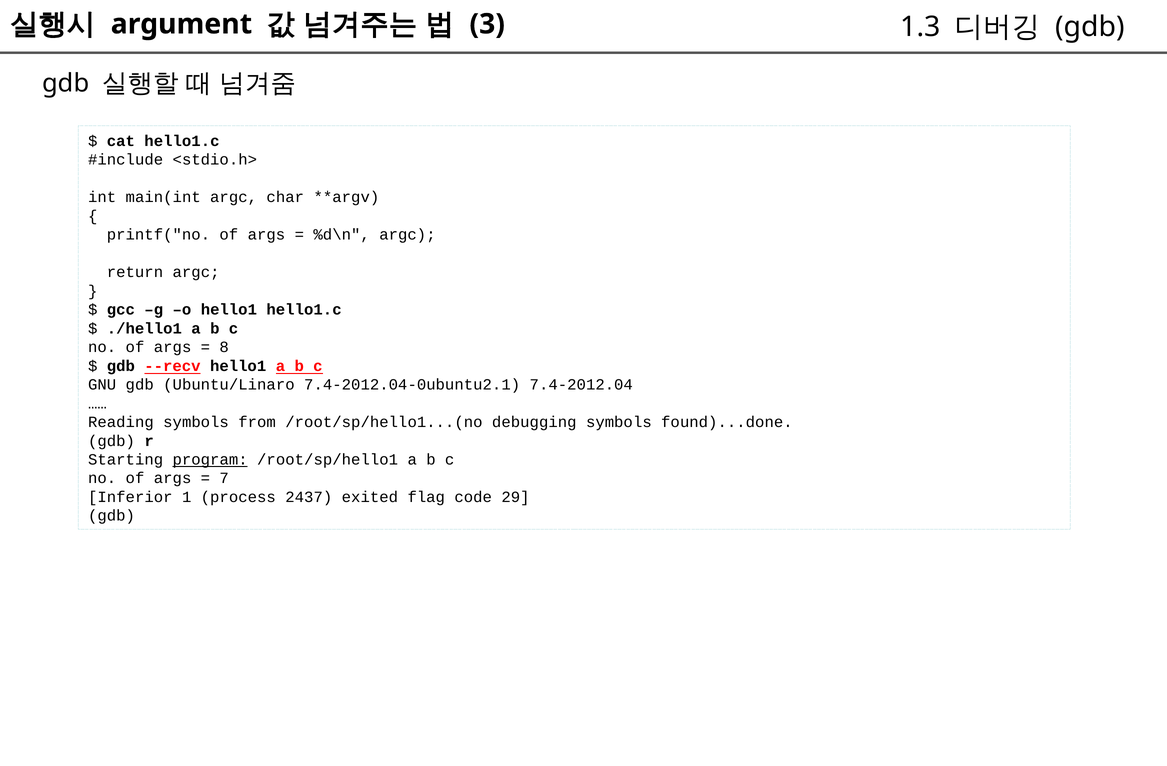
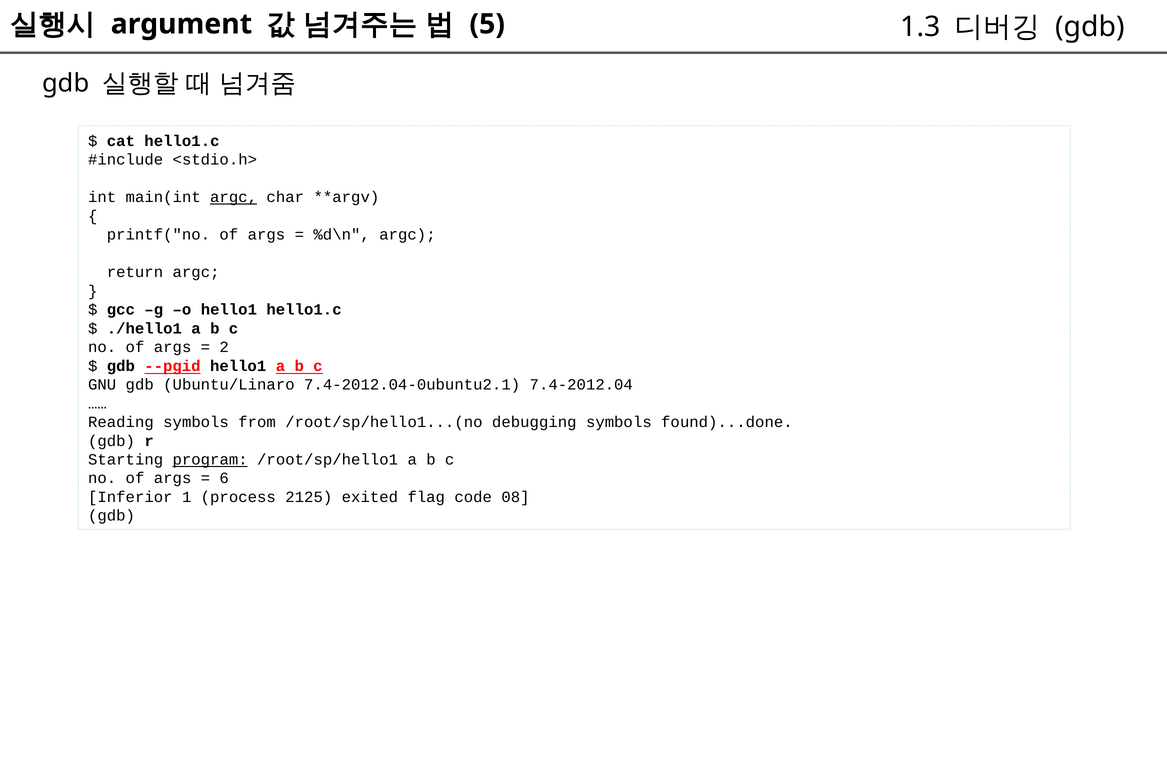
3: 3 -> 5 (487, 24)
argc underline: none -> present (234, 197)
8: 8 -> 2 (224, 347)
--recv: --recv -> --pgid (172, 366)
7: 7 -> 6 (224, 479)
2437: 2437 -> 2125 (309, 497)
29: 29 -> 08 (516, 497)
